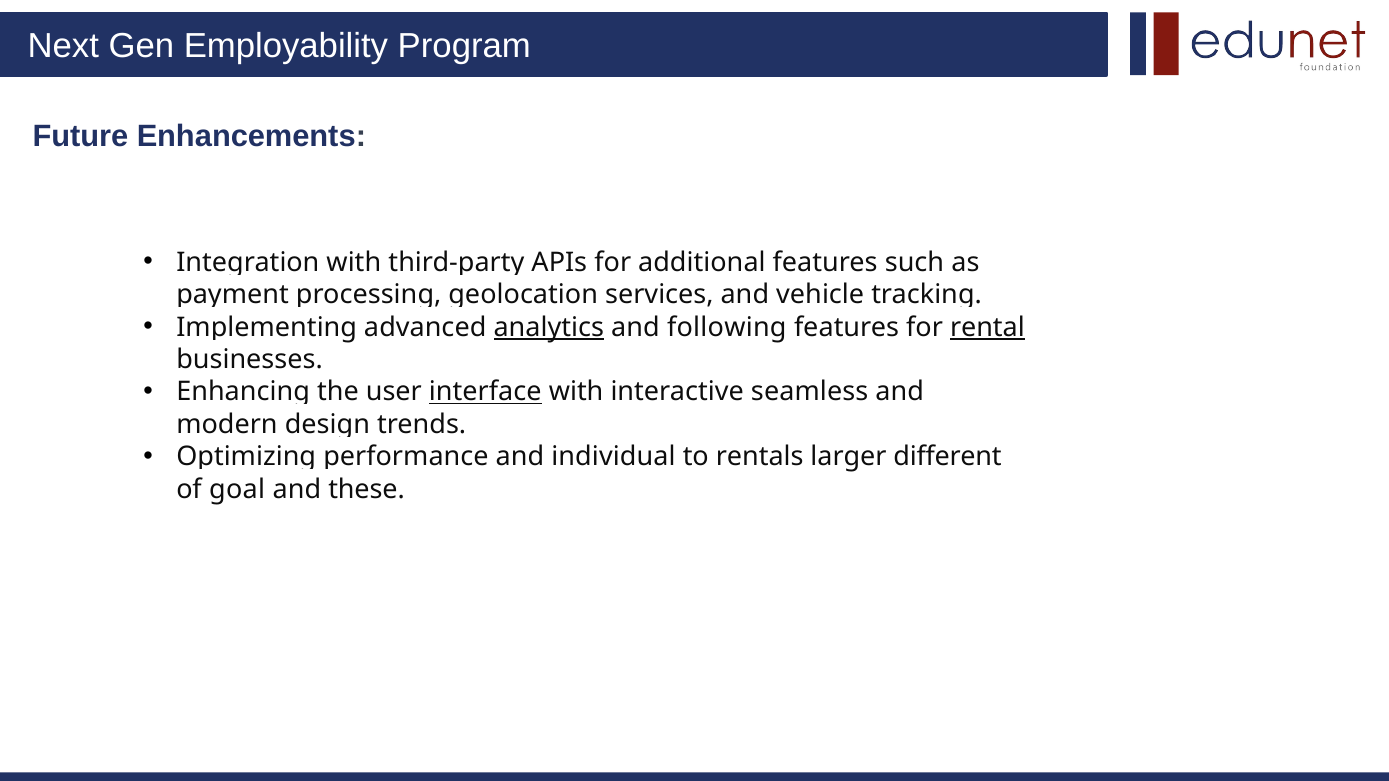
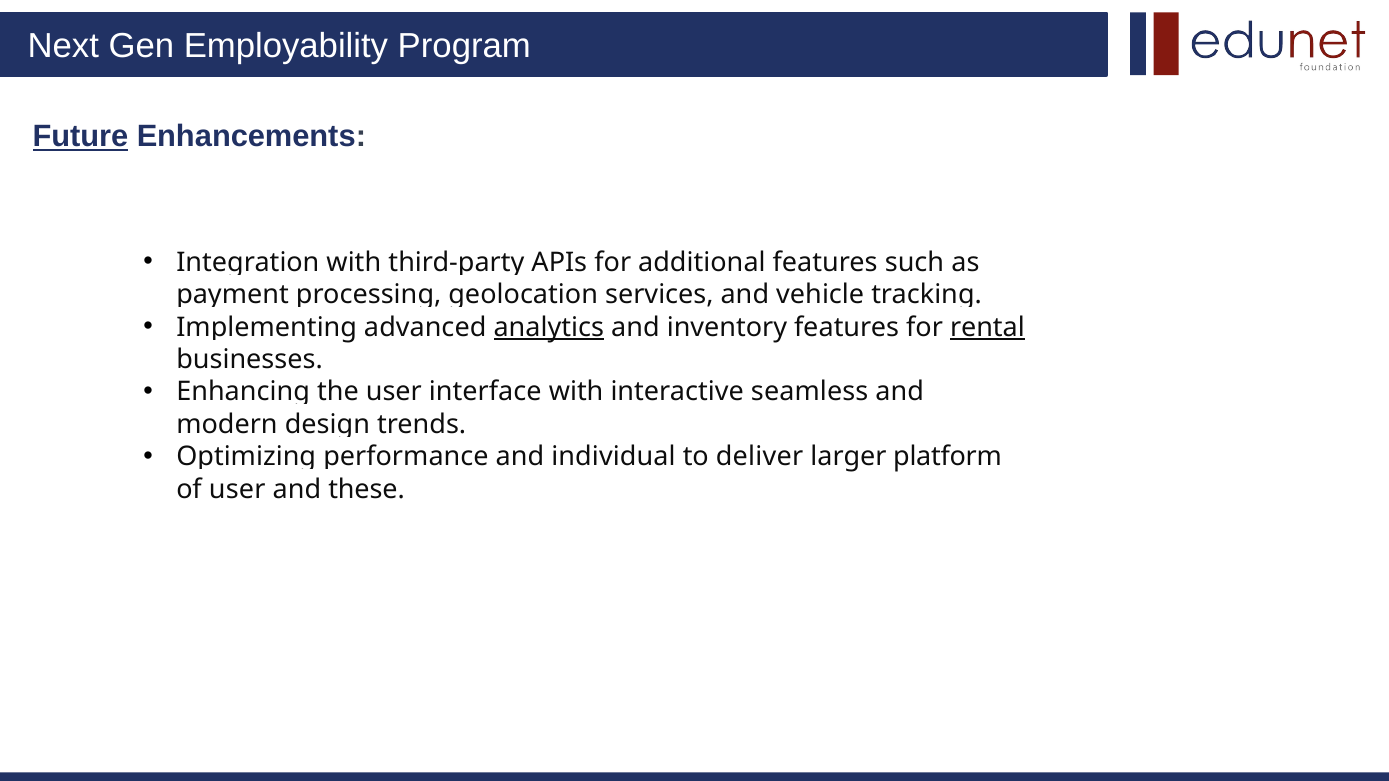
Future underline: none -> present (80, 137)
following: following -> inventory (727, 327)
interface underline: present -> none (485, 392)
rentals: rentals -> deliver (760, 457)
different: different -> platform (948, 457)
of goal: goal -> user (237, 489)
